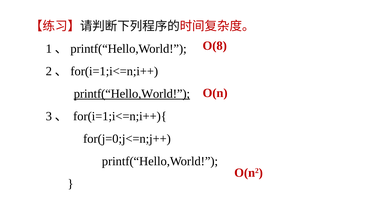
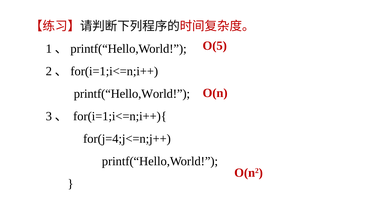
O(8: O(8 -> O(5 (215, 46)
printf(“Hello,World underline: present -> none (132, 93)
for(j=0;j<=n;j++: for(j=0;j<=n;j++ -> for(j=4;j<=n;j++ (127, 138)
